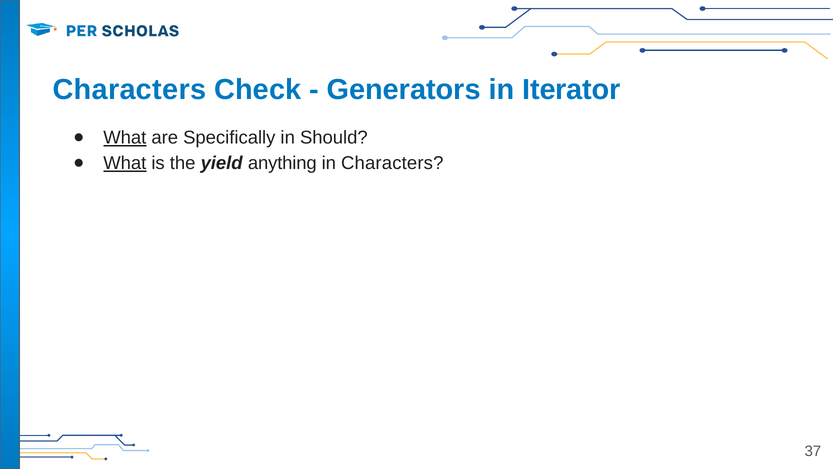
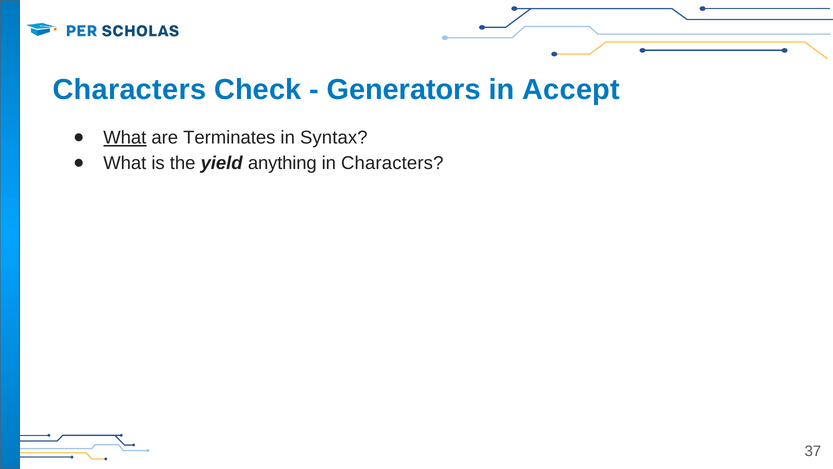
Iterator: Iterator -> Accept (571, 90)
Specifically: Specifically -> Terminates (229, 138)
Should: Should -> Syntax (334, 138)
What underline: present -> none (125, 163)
